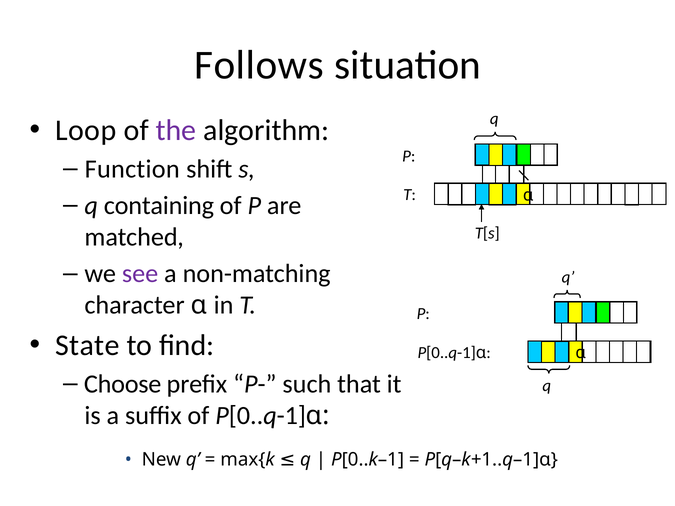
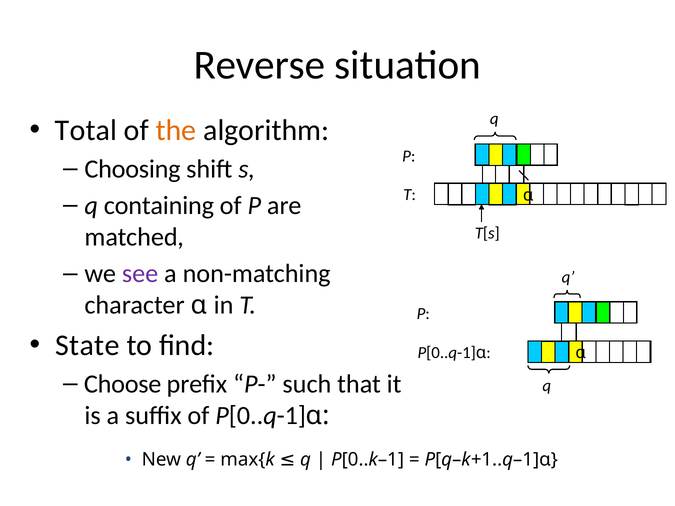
Follows: Follows -> Reverse (259, 65)
Loop: Loop -> Total (86, 130)
the colour: purple -> orange (176, 130)
Function: Function -> Choosing (132, 169)
